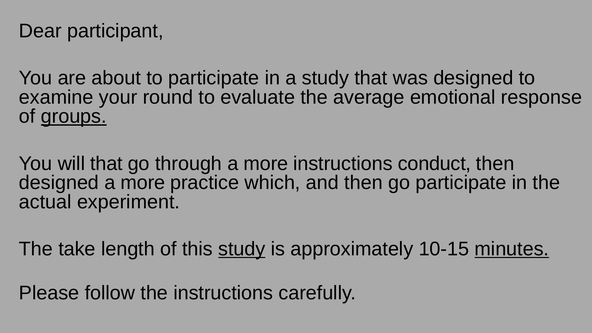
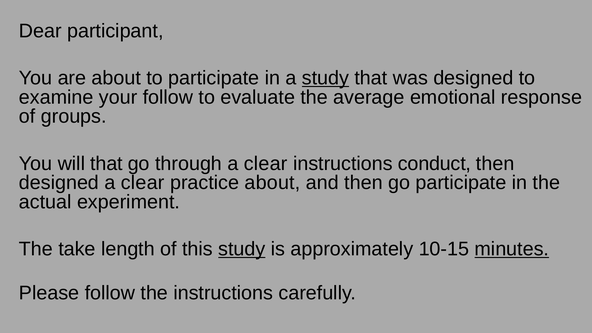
study underline: none -> present (325, 78)
your round: round -> follow (168, 97)
groups underline: present -> none (74, 116)
through a more: more -> clear (266, 164)
more: more -> clear (143, 183)
practice which: which -> about (272, 183)
